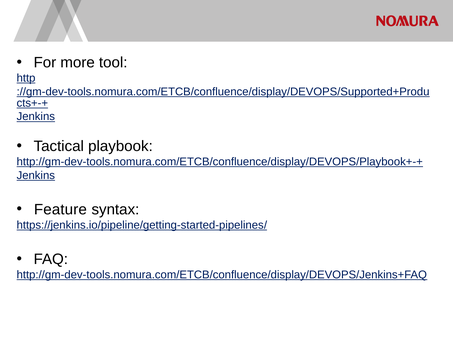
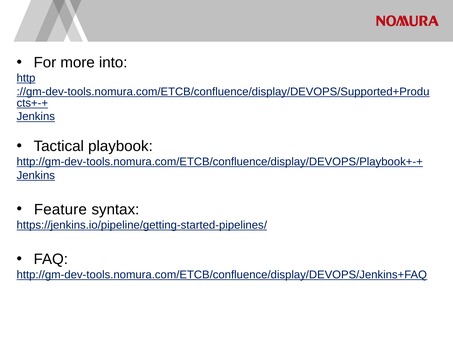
tool: tool -> into (113, 63)
